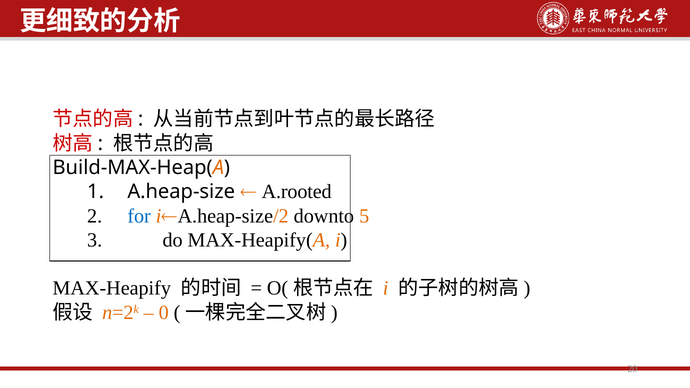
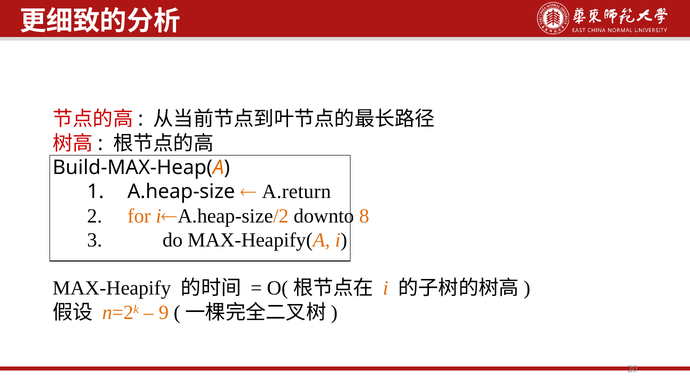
A.rooted: A.rooted -> A.return (296, 192)
for colour: blue -> orange (139, 216)
5: 5 -> 8 (364, 216)
0: 0 -> 9 (164, 313)
